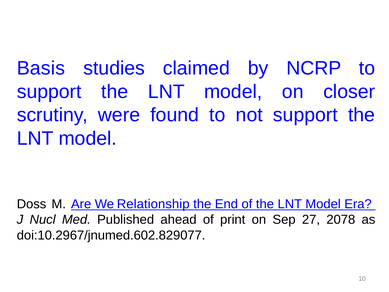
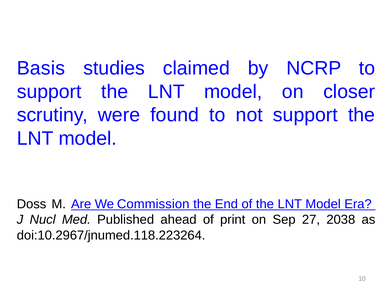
Relationship: Relationship -> Commission (153, 204)
2078: 2078 -> 2038 (341, 219)
doi:10.2967/jnumed.602.829077: doi:10.2967/jnumed.602.829077 -> doi:10.2967/jnumed.118.223264 (111, 235)
